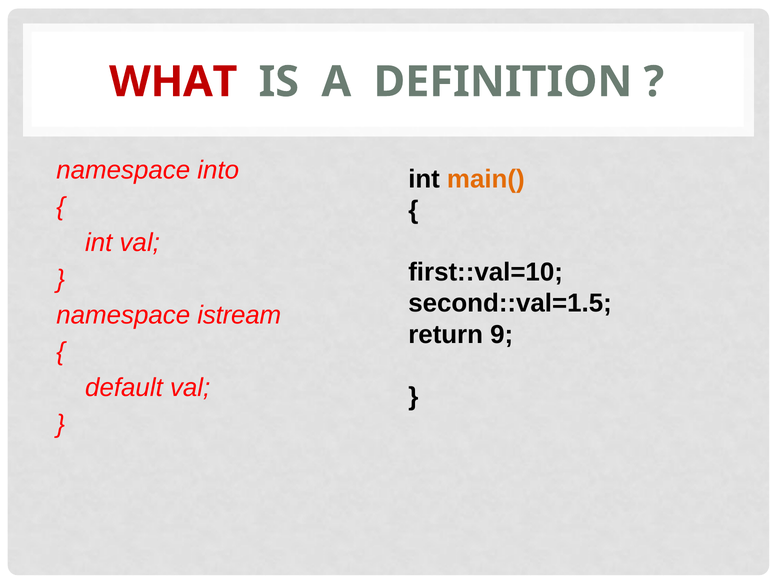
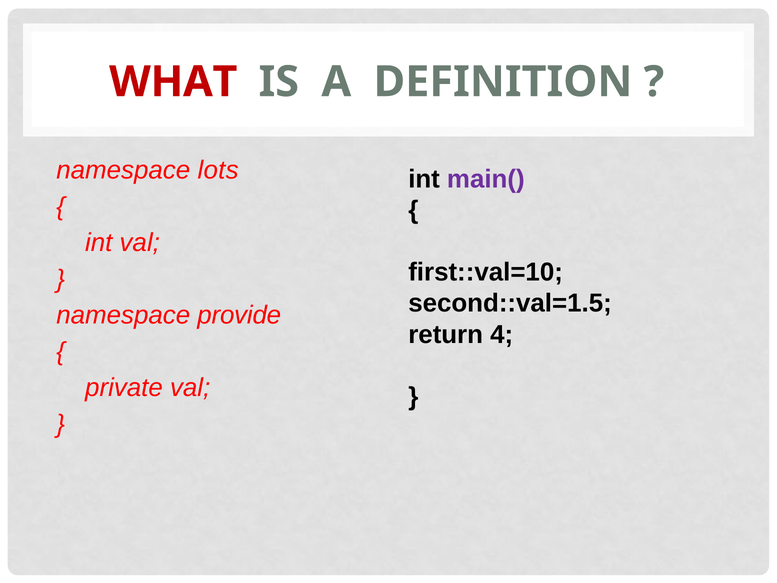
into: into -> lots (218, 170)
main( colour: orange -> purple (486, 179)
istream: istream -> provide (239, 315)
9: 9 -> 4 (502, 334)
default: default -> private (124, 388)
